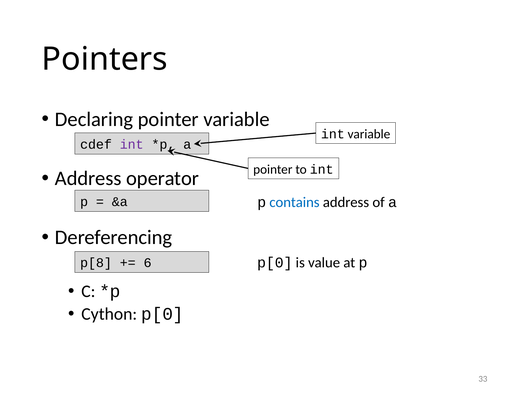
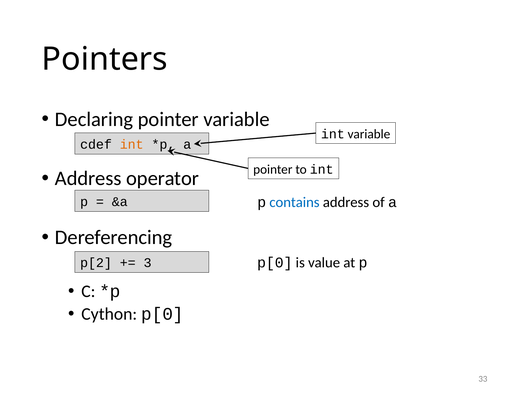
int colour: purple -> orange (132, 144)
p[8: p[8 -> p[2 (96, 263)
6: 6 -> 3 (148, 263)
